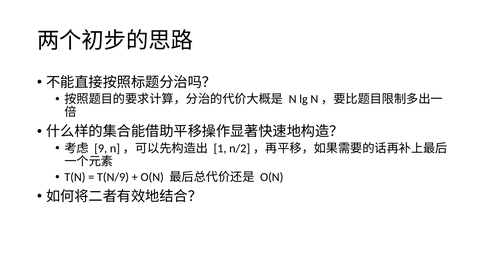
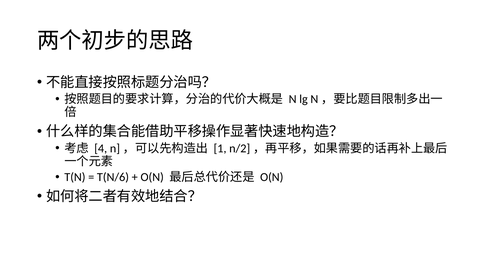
9: 9 -> 4 (101, 148)
T(N/9: T(N/9 -> T(N/6 (113, 177)
